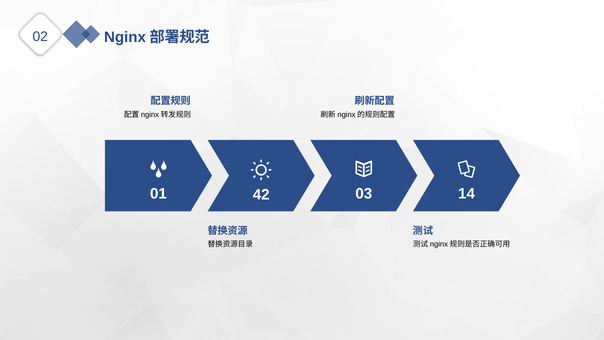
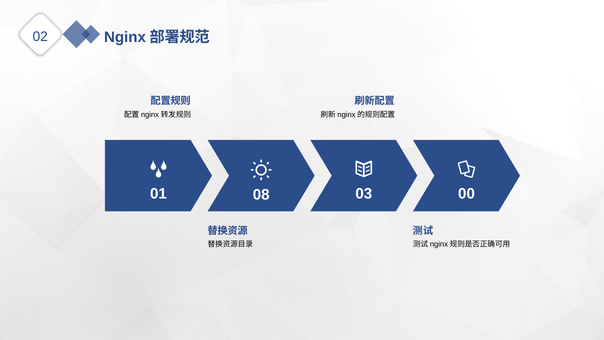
42: 42 -> 08 (261, 194)
14: 14 -> 00 (467, 194)
